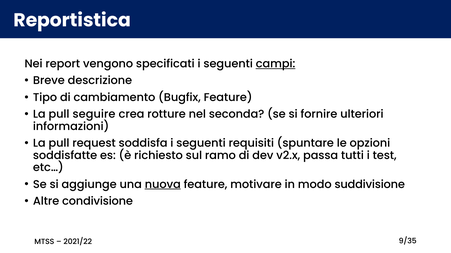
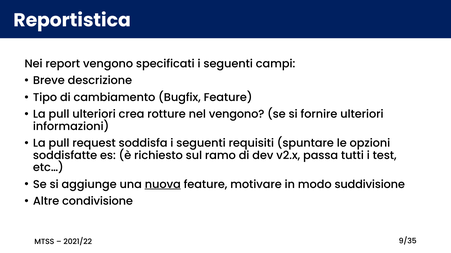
campi underline: present -> none (276, 64)
pull seguire: seguire -> ulteriori (94, 115)
nel seconda: seconda -> vengono (237, 115)
